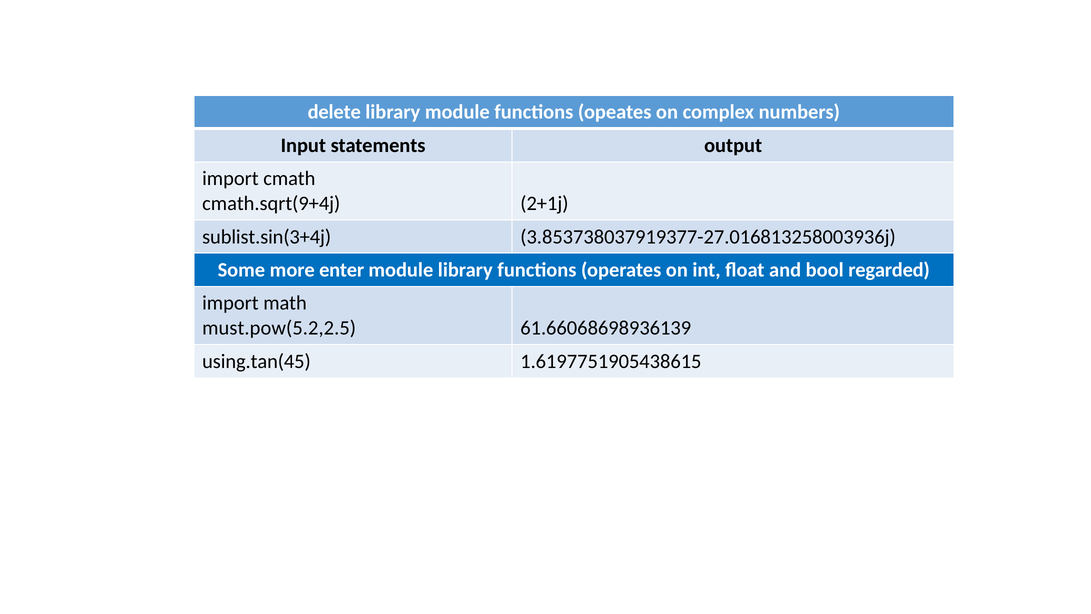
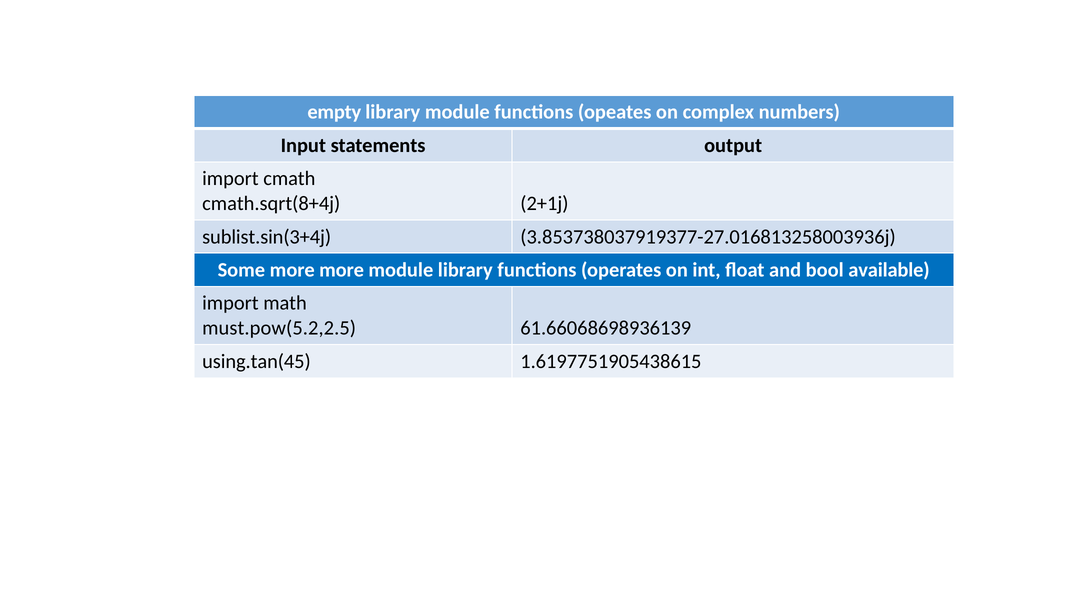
delete: delete -> empty (334, 112)
cmath.sqrt(9+4j: cmath.sqrt(9+4j -> cmath.sqrt(8+4j (271, 204)
more enter: enter -> more (342, 270)
regarded: regarded -> available (889, 270)
